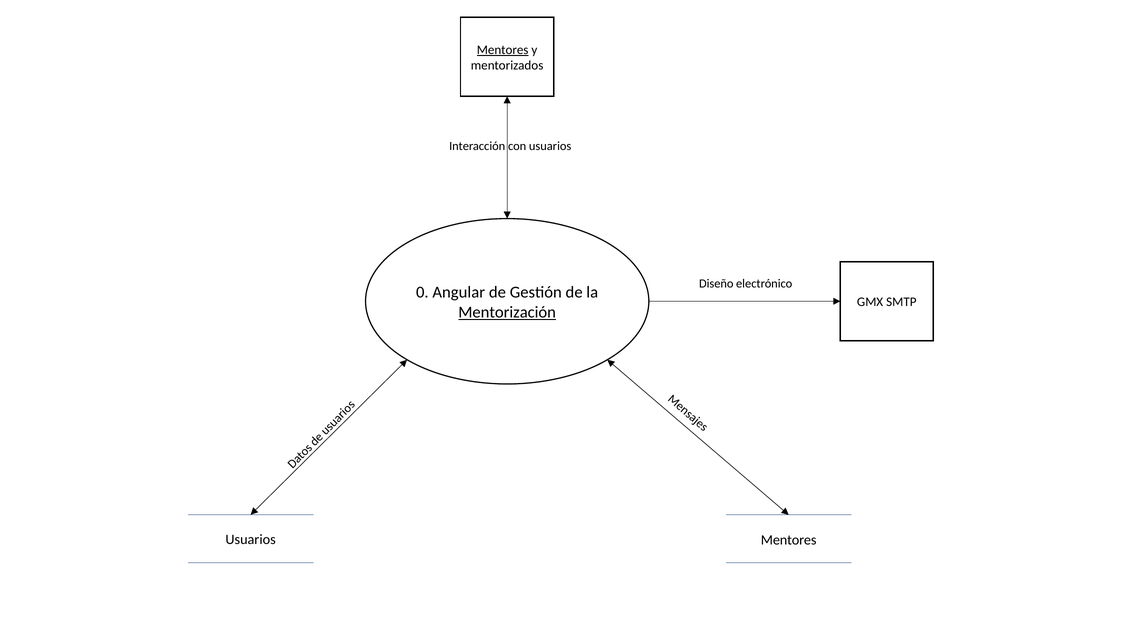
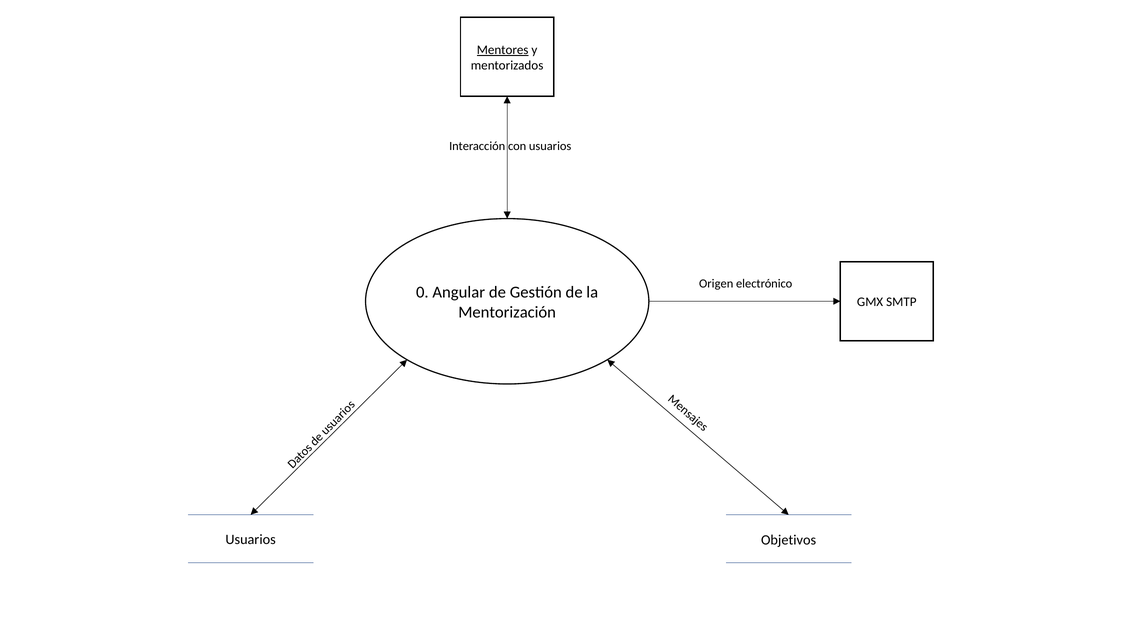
Diseño: Diseño -> Origen (716, 284)
Mentorización underline: present -> none (507, 312)
Usuarios Mentores: Mentores -> Objetivos (789, 540)
